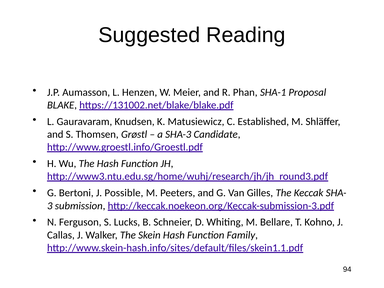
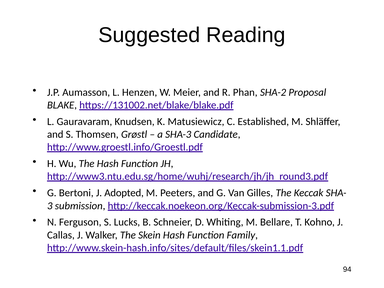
SHA-1: SHA-1 -> SHA-2 (273, 92)
Possible: Possible -> Adopted (124, 193)
